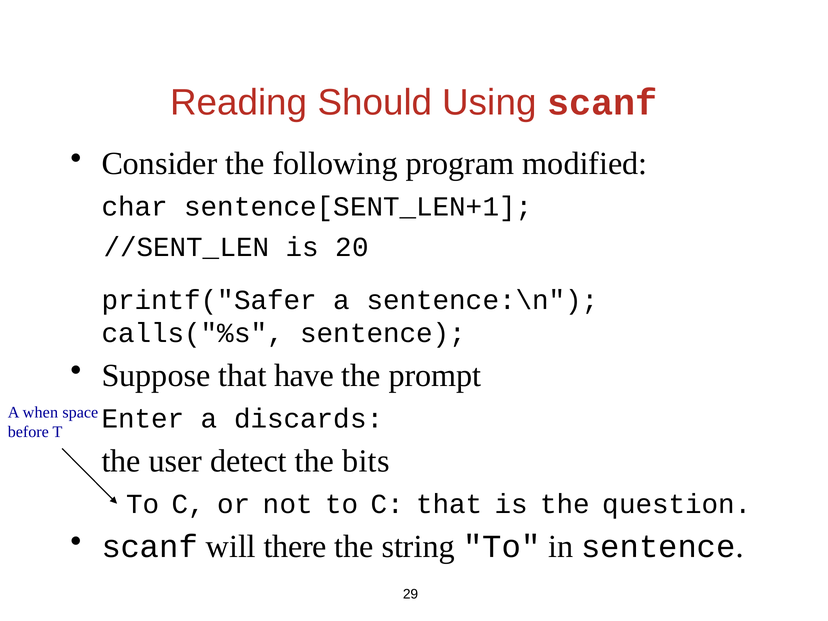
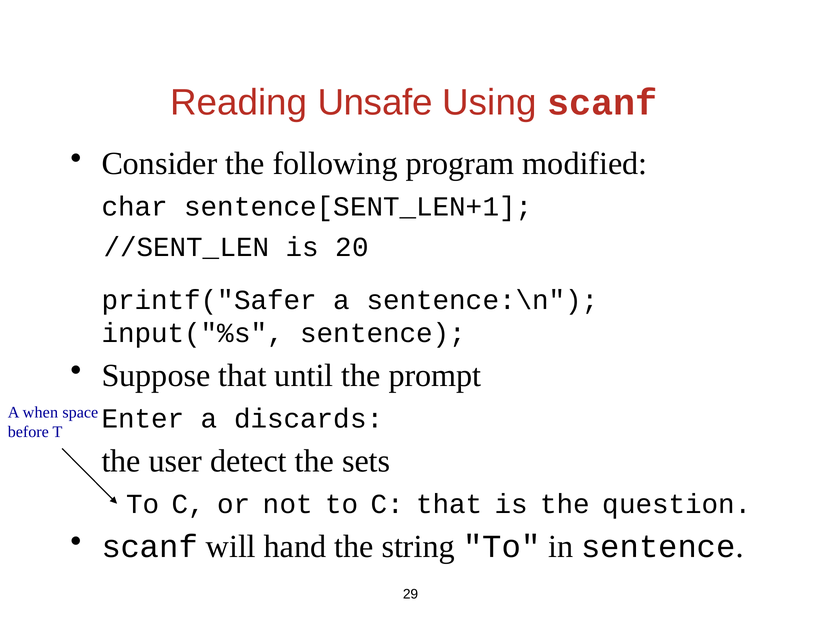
Should: Should -> Unsafe (375, 103)
calls("%s: calls("%s -> input("%s (193, 333)
have: have -> until (304, 376)
bits: bits -> sets (366, 461)
there: there -> hand (295, 547)
